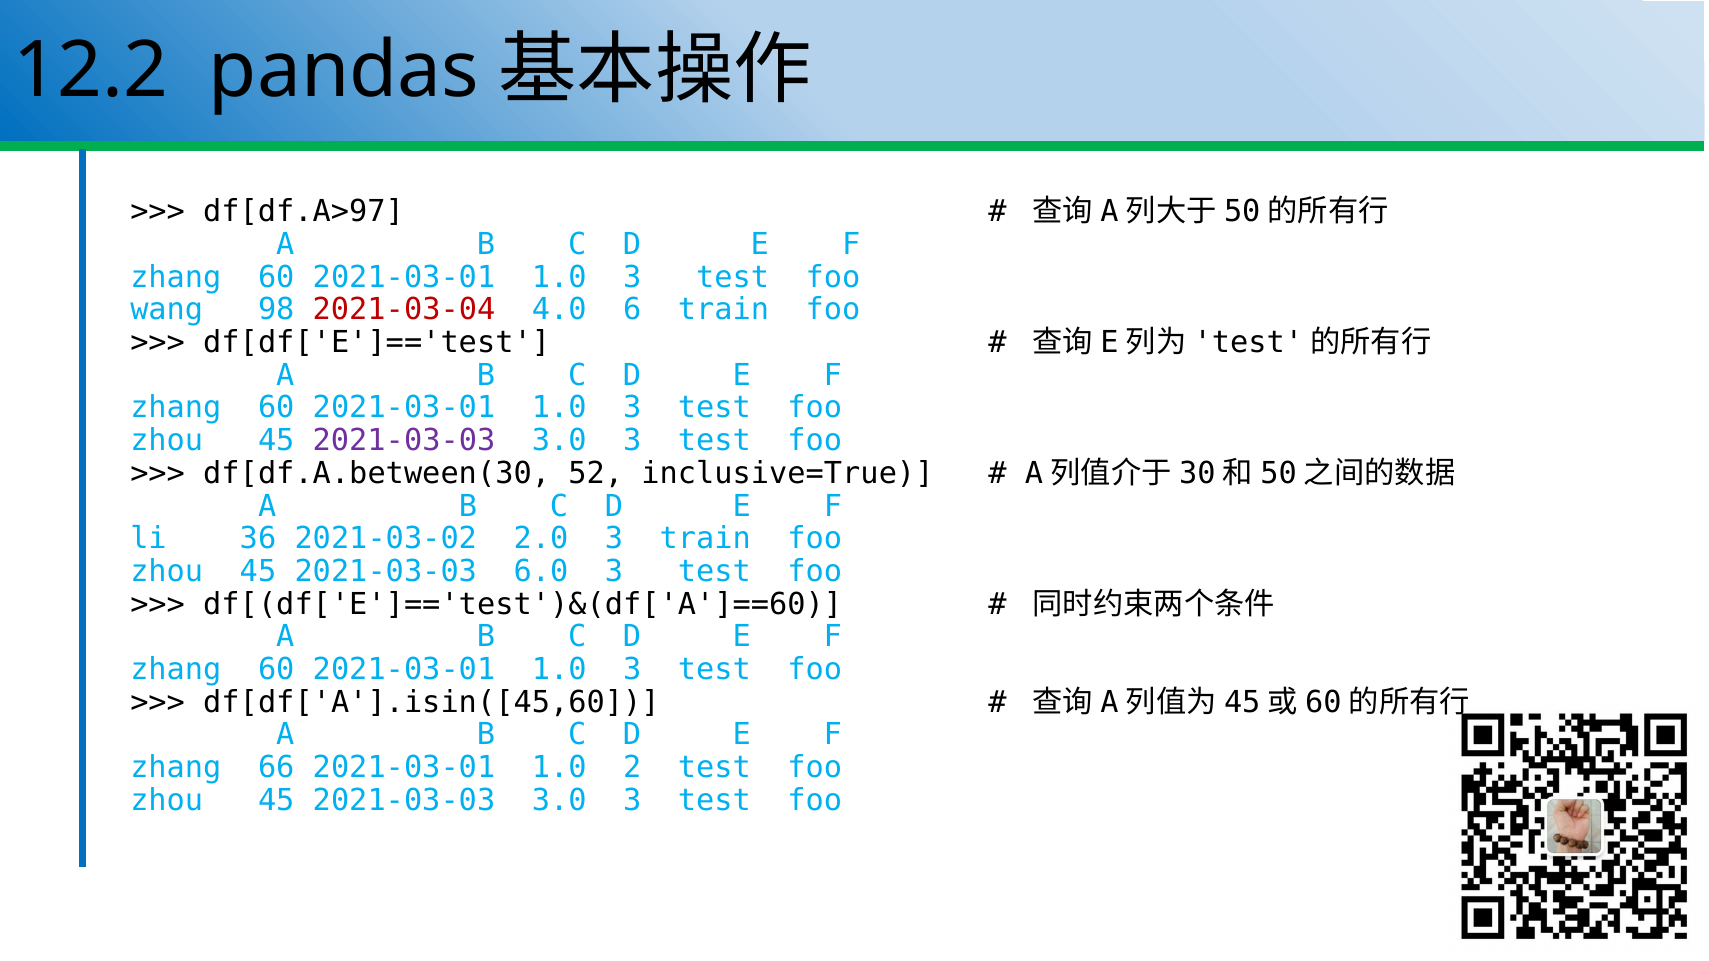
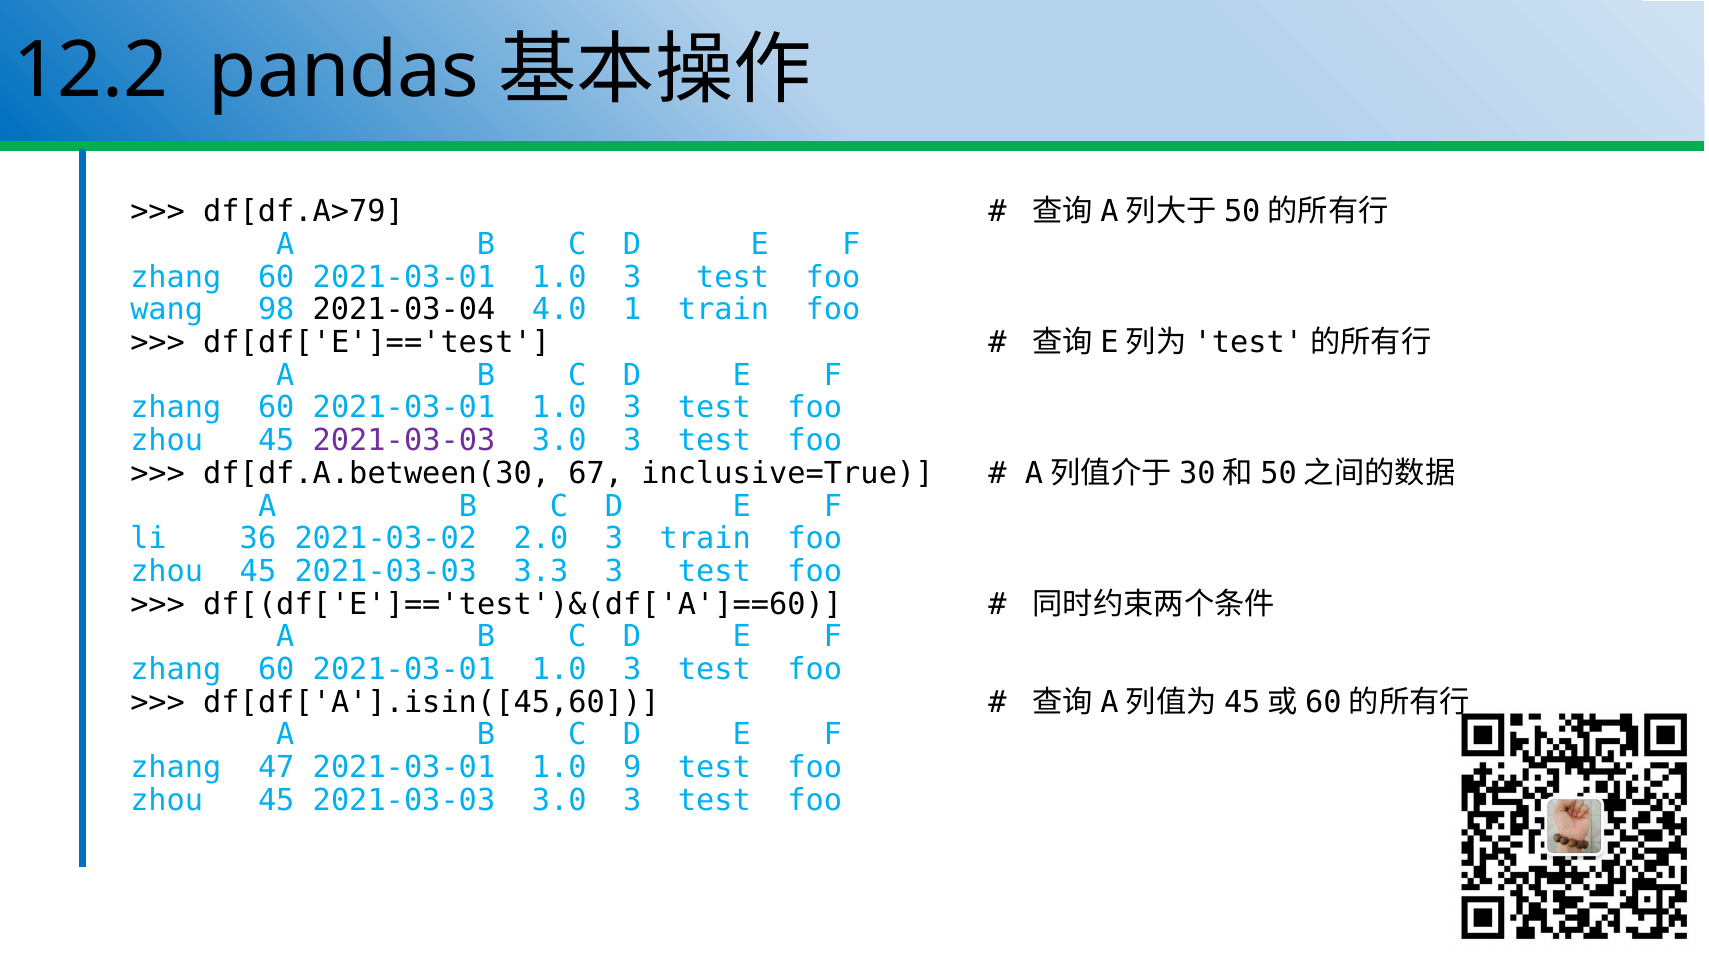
df[df.A>97: df[df.A>97 -> df[df.A>79 (304, 212)
2021-03-04 colour: red -> black (404, 310)
6: 6 -> 1 (632, 310)
52: 52 -> 67 (596, 474)
6.0: 6.0 -> 3.3 (541, 572)
66: 66 -> 47 (276, 768)
2: 2 -> 9 (632, 768)
